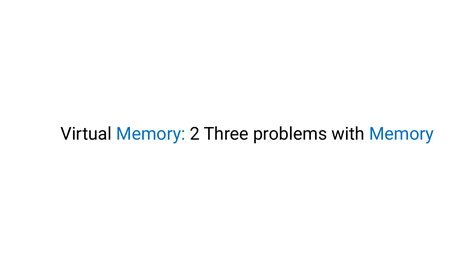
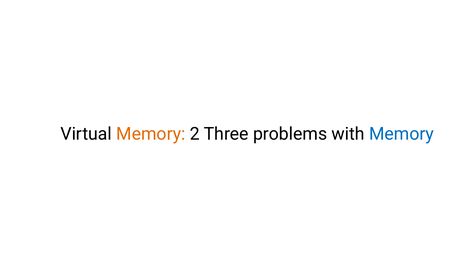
Memory colour: blue -> orange (151, 134)
